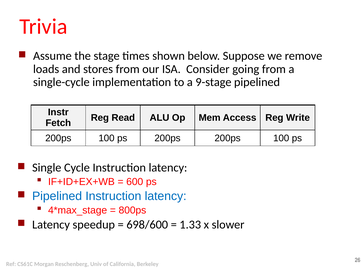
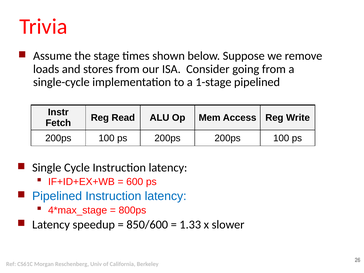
9-stage: 9-stage -> 1-stage (213, 82)
698/600: 698/600 -> 850/600 (147, 225)
